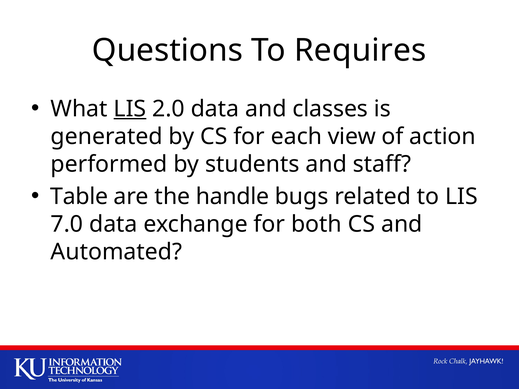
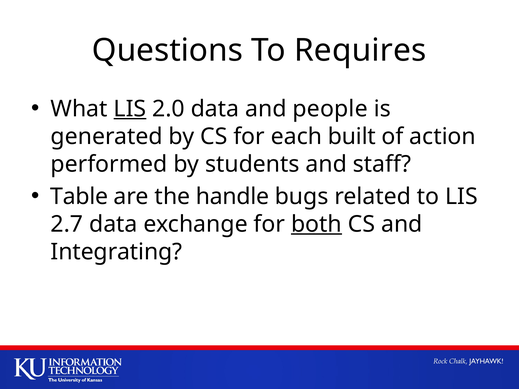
classes: classes -> people (330, 109)
view: view -> built (352, 137)
7.0: 7.0 -> 2.7 (67, 224)
both underline: none -> present (316, 224)
Automated: Automated -> Integrating (116, 252)
